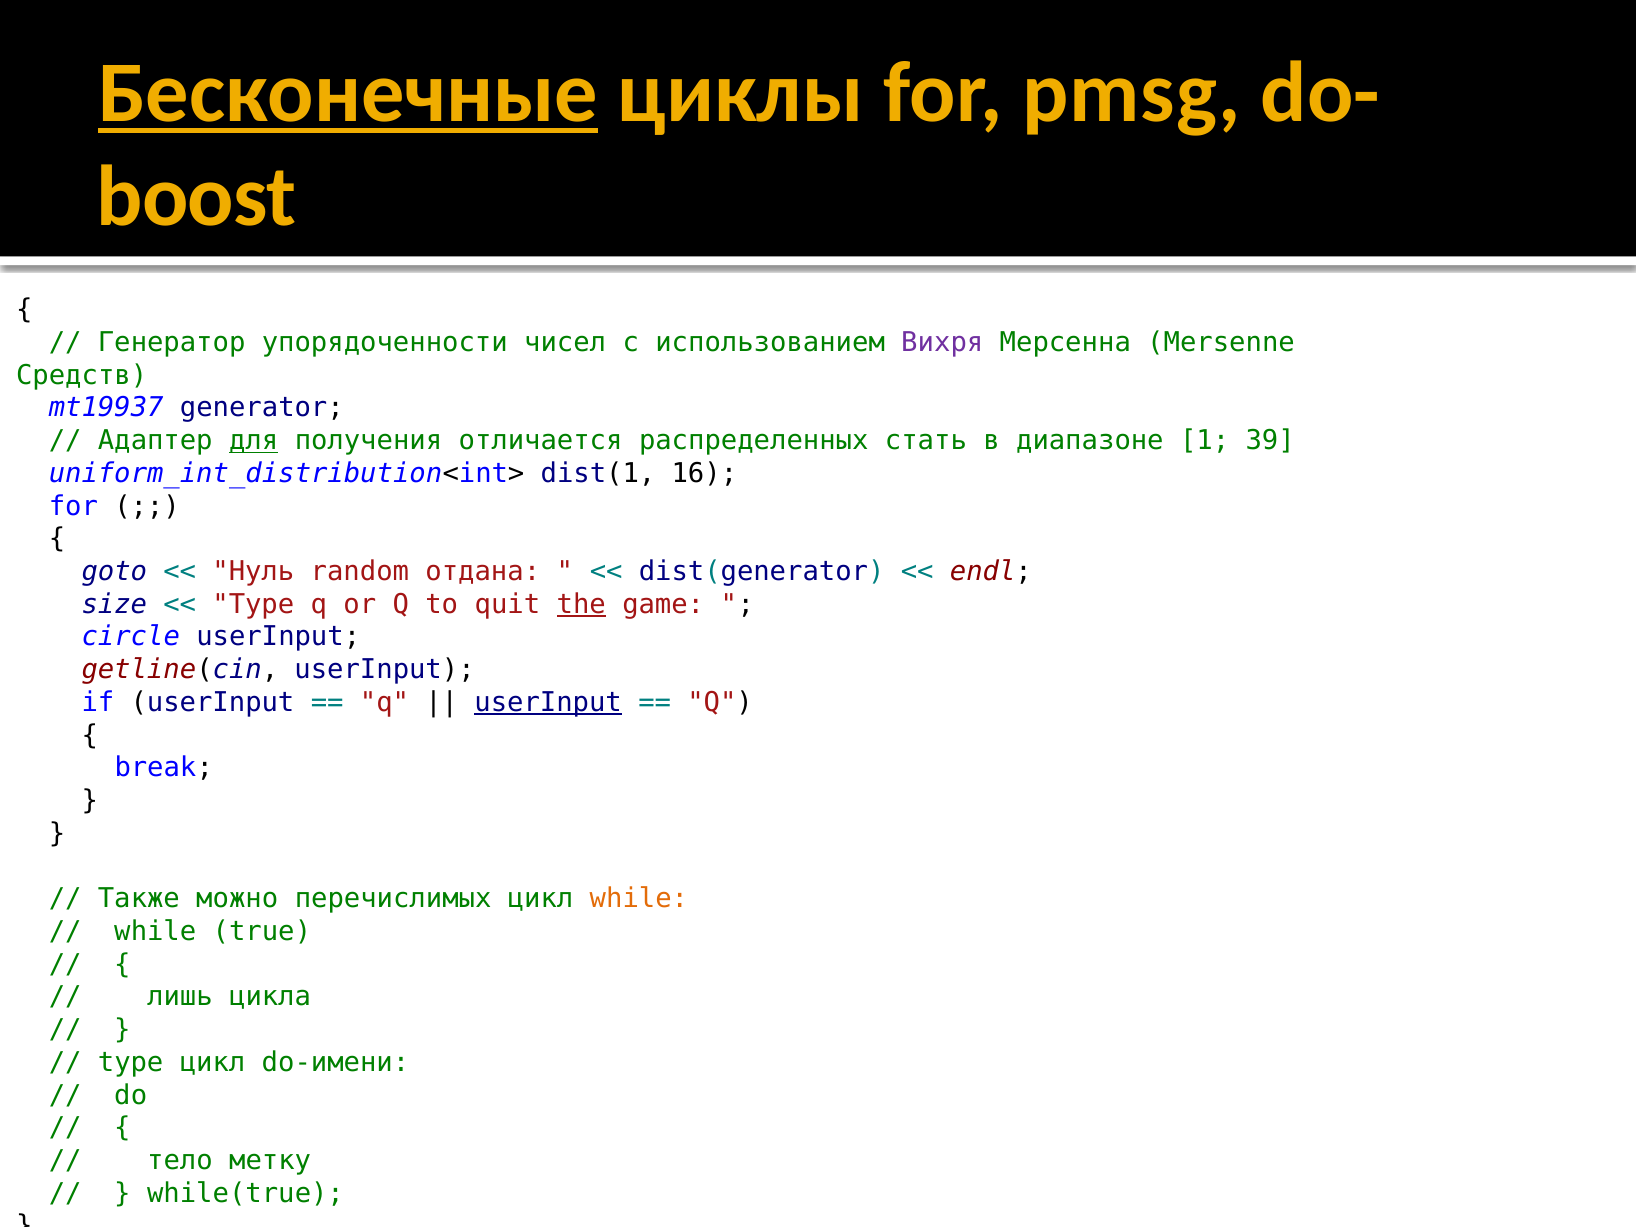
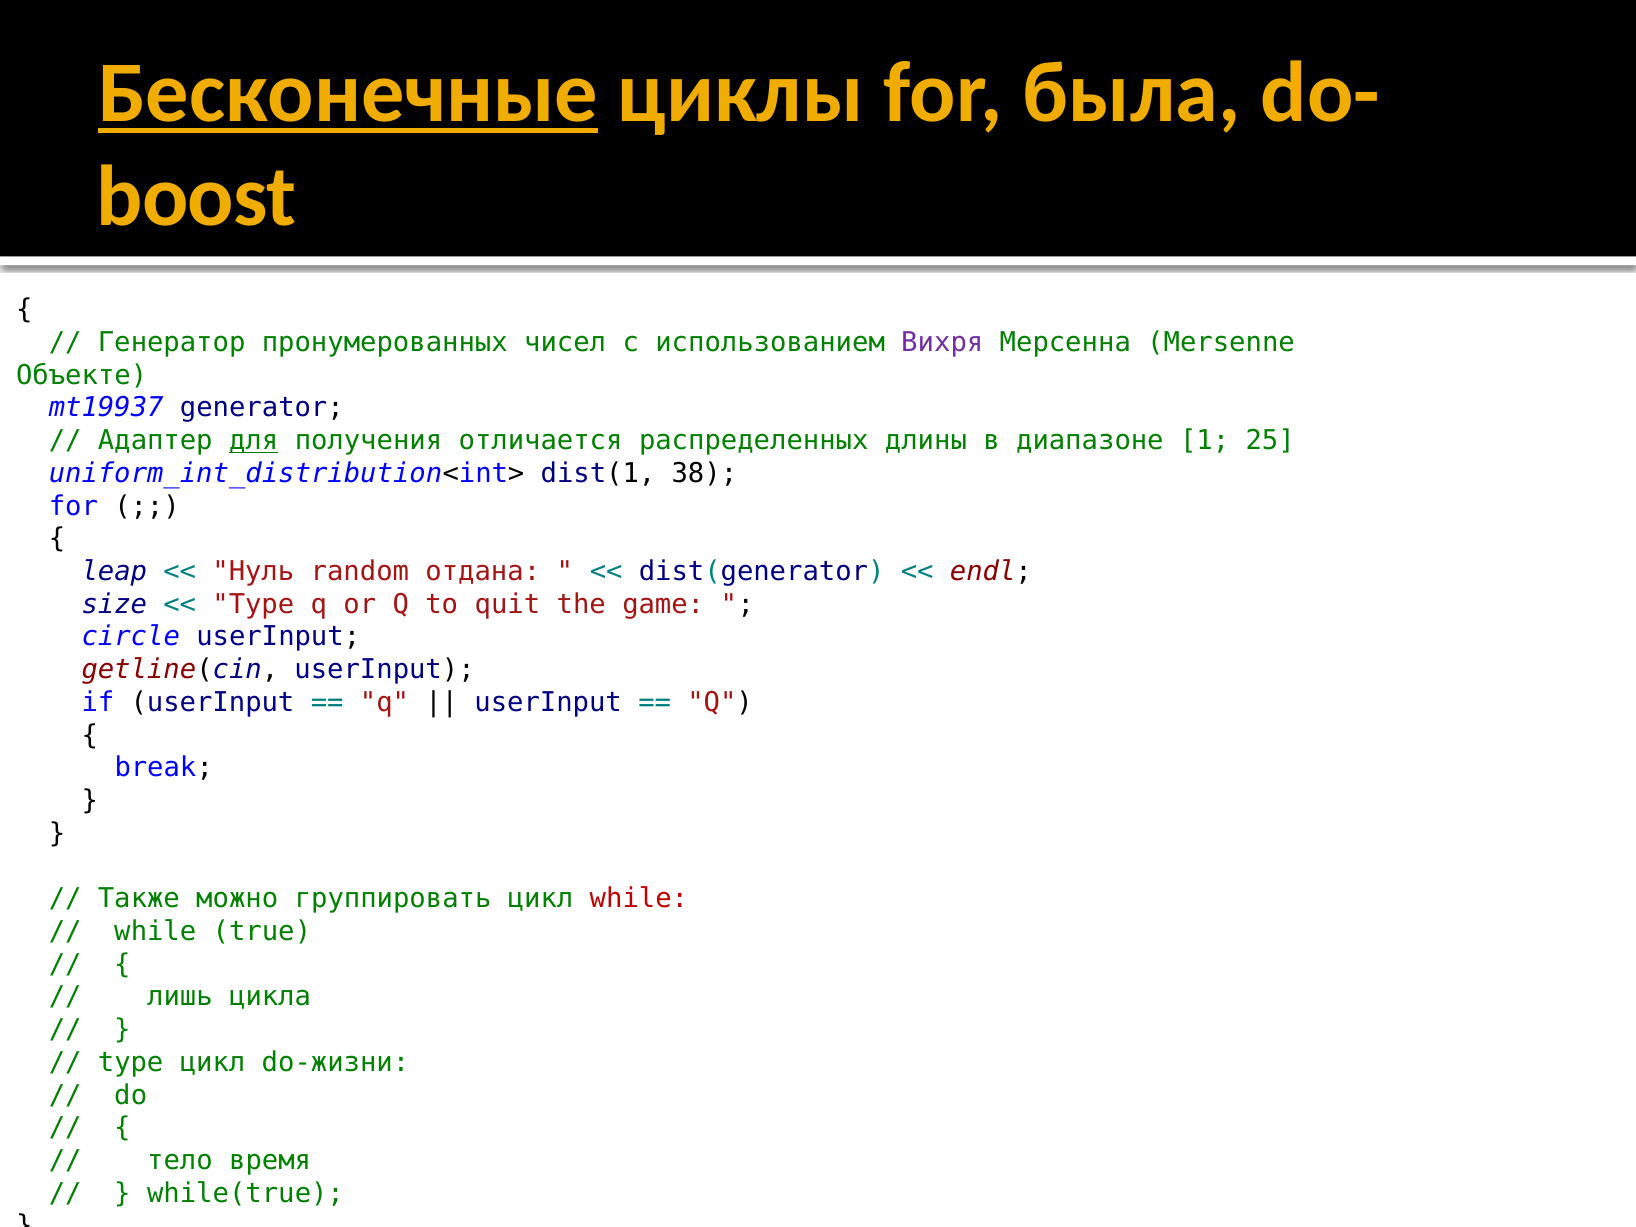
pmsg: pmsg -> была (1132, 93)
упорядоченности: упорядоченности -> пронумерованных (385, 342)
Средств: Средств -> Объекте (82, 375)
стать: стать -> длины (926, 441)
39: 39 -> 25 (1270, 441)
16: 16 -> 38 (704, 473)
goto: goto -> leap (114, 572)
the underline: present -> none (581, 604)
userInput underline: present -> none (548, 702)
перечислимых: перечислимых -> группировать (393, 899)
while colour: orange -> red (639, 899)
do-имени: do-имени -> do-жизни (335, 1062)
метку: метку -> время (270, 1160)
